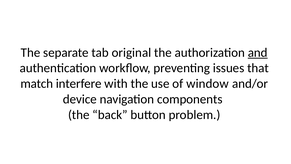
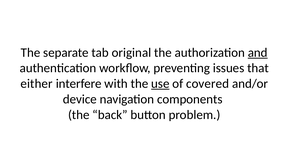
match: match -> either (37, 84)
use underline: none -> present (160, 84)
window: window -> covered (208, 84)
